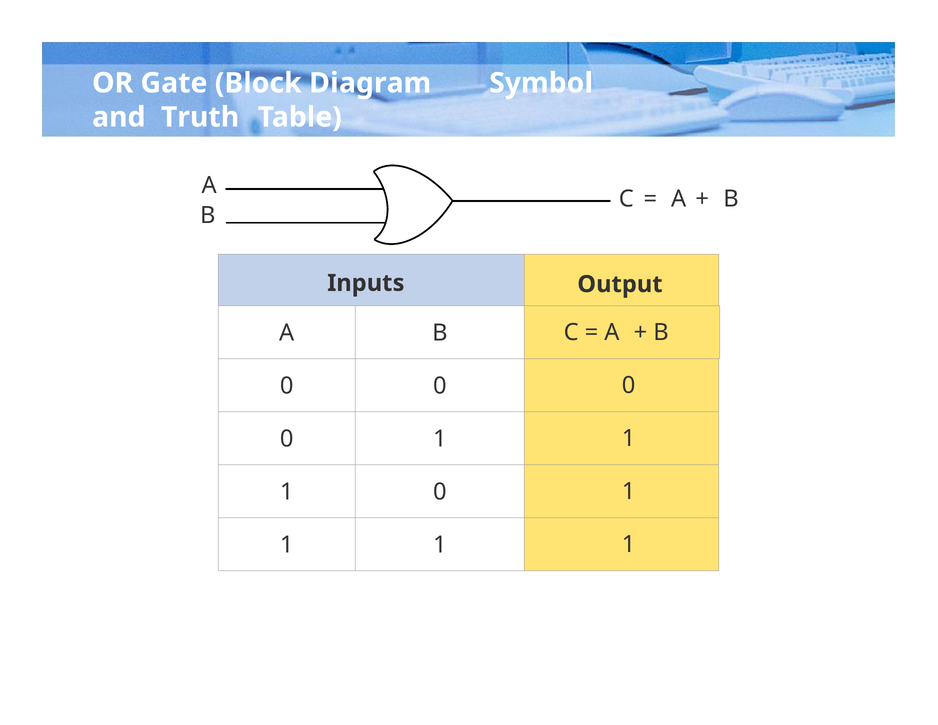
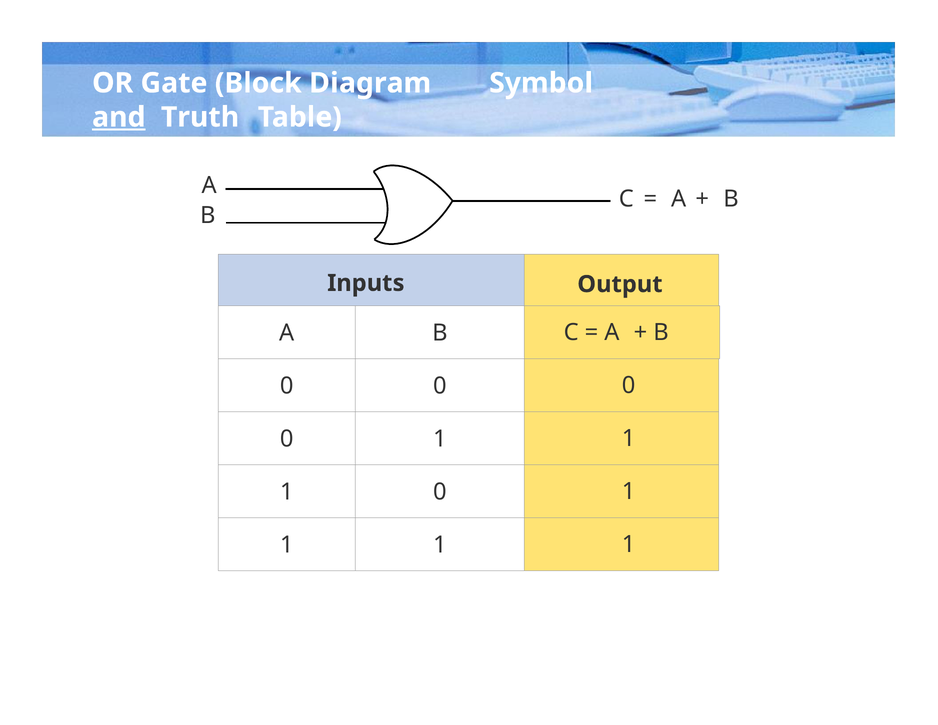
and underline: none -> present (119, 117)
